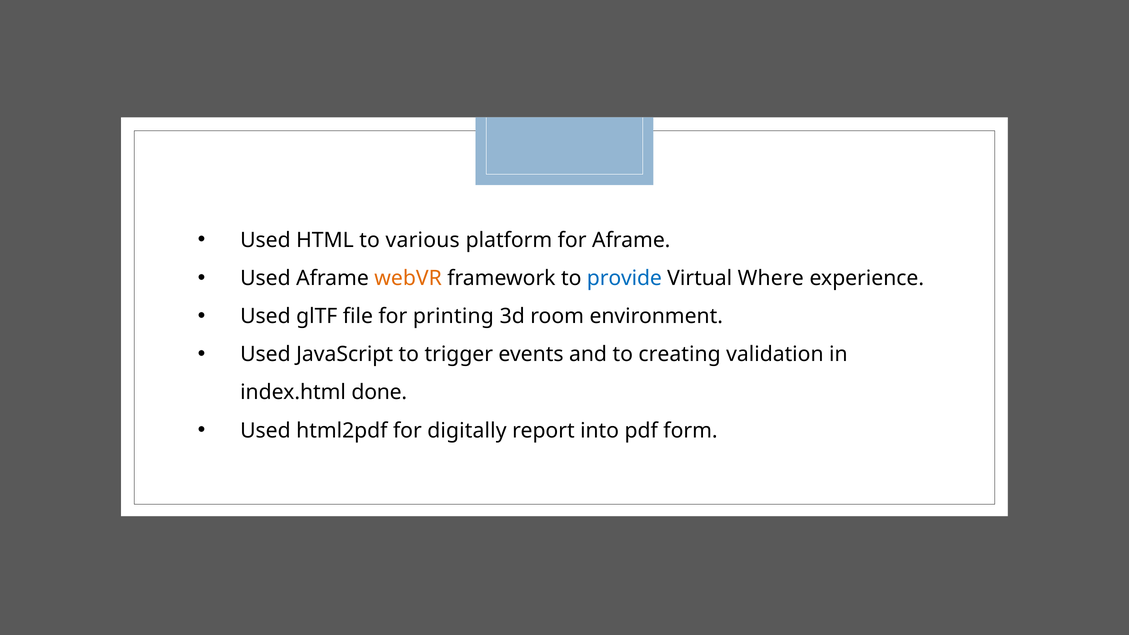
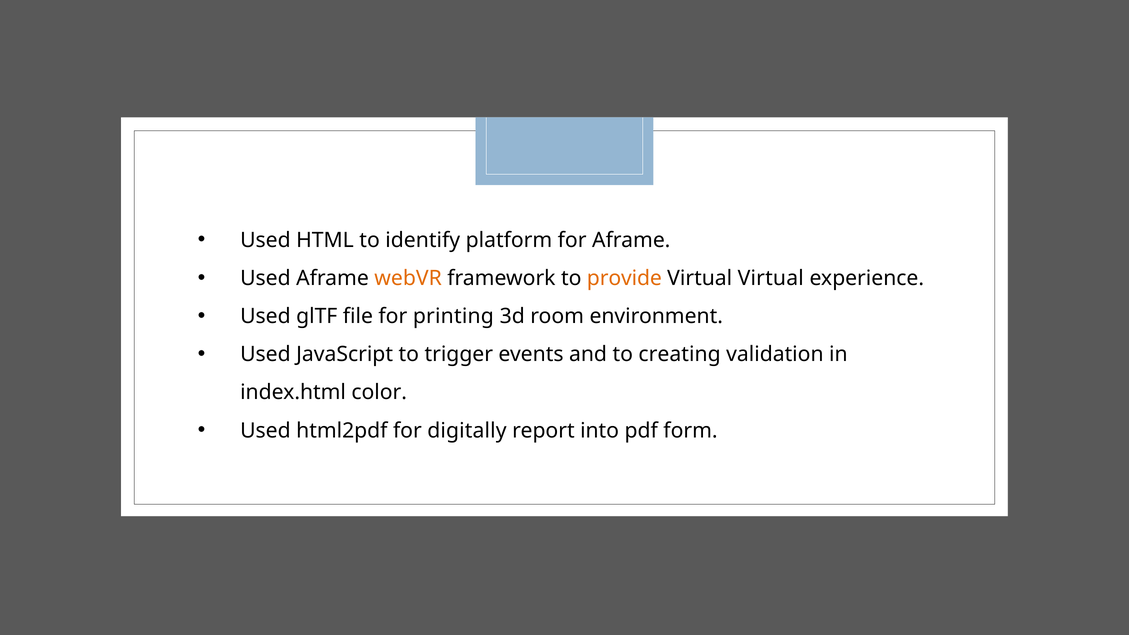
various: various -> identify (423, 240)
provide colour: blue -> orange (624, 278)
Virtual Where: Where -> Virtual (771, 278)
done: done -> color (379, 393)
